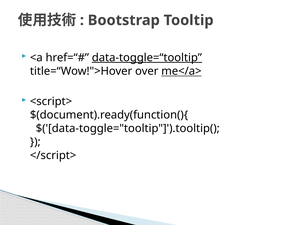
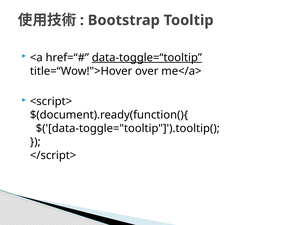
me</a> underline: present -> none (181, 71)
